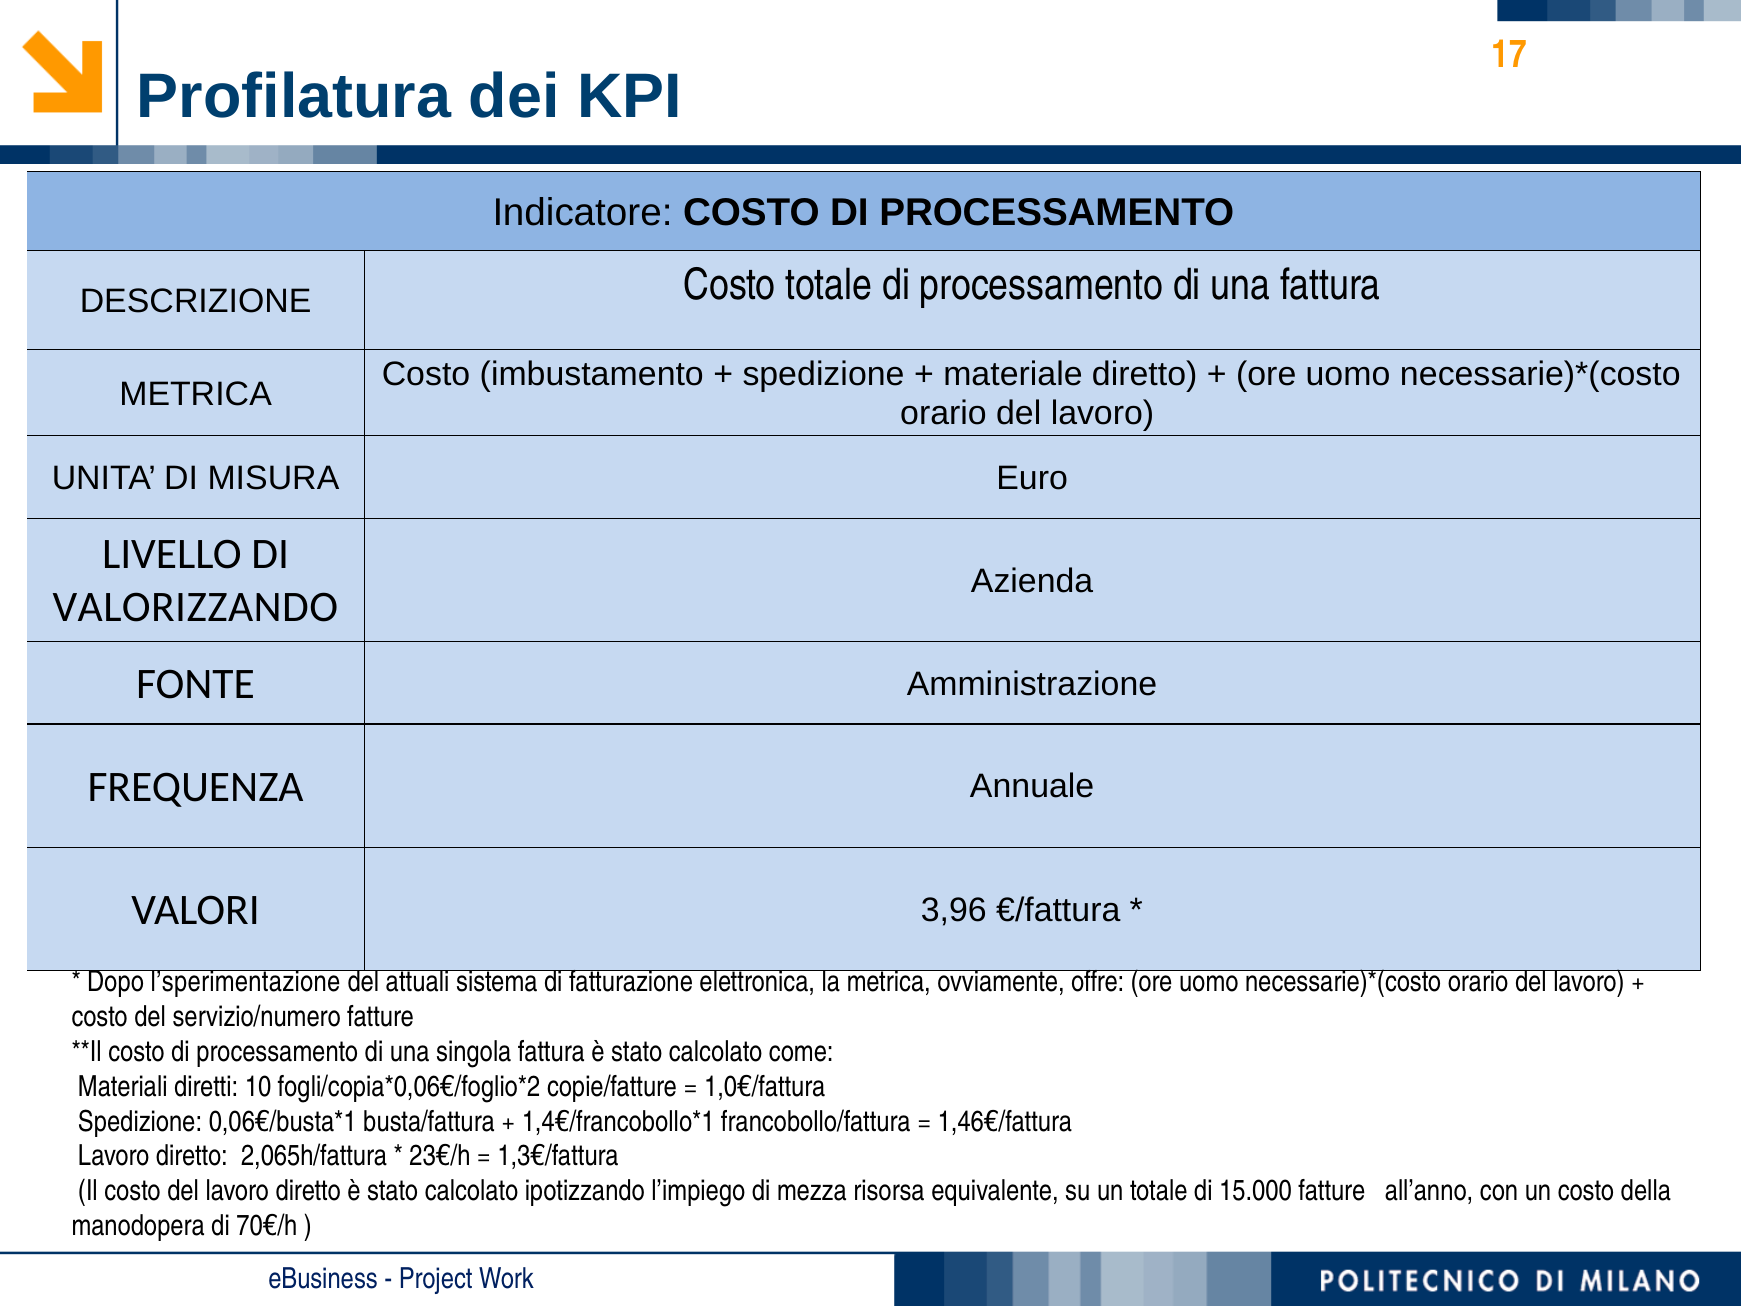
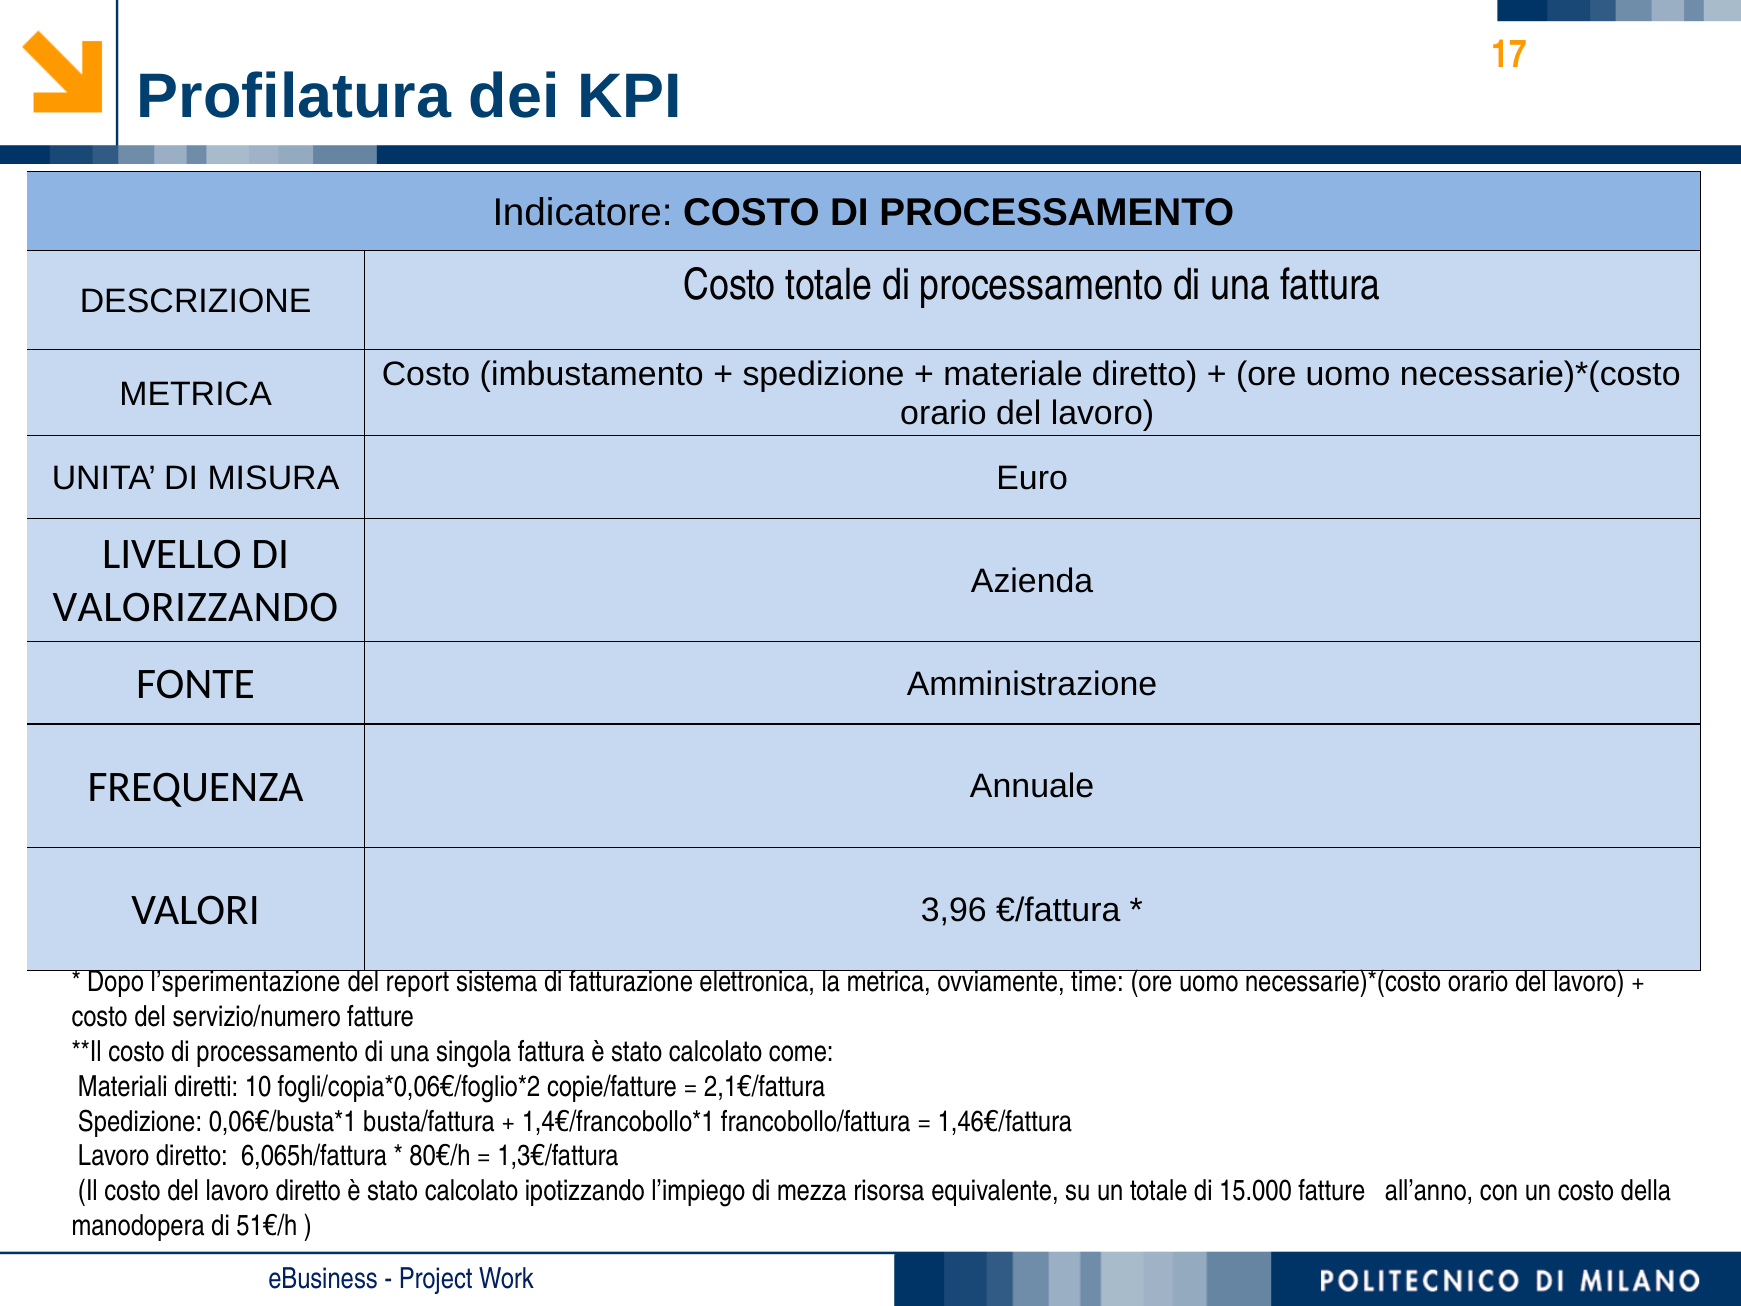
attuali: attuali -> report (417, 982)
offre: offre -> time (1097, 982)
1,0€/fattura: 1,0€/fattura -> 2,1€/fattura (765, 1087)
2,065h/fattura: 2,065h/fattura -> 6,065h/fattura (314, 1156)
23€/h: 23€/h -> 80€/h (440, 1156)
70€/h: 70€/h -> 51€/h (267, 1226)
